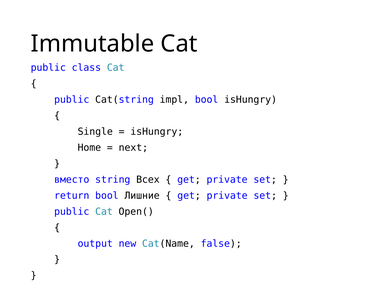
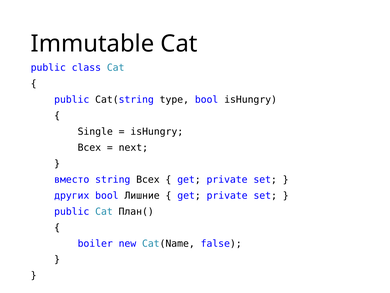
impl: impl -> type (174, 100)
Home: Home -> Всех (89, 147)
return: return -> других (72, 195)
Open(: Open( -> План( (136, 211)
output: output -> boiler (95, 243)
